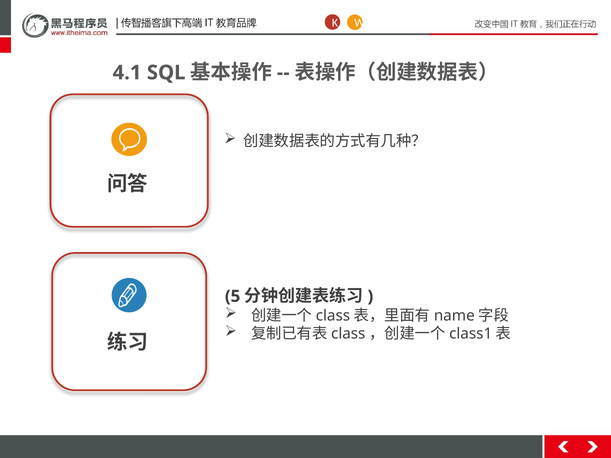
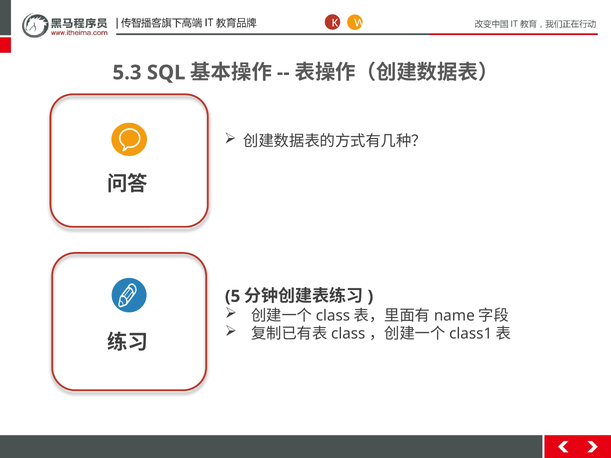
4.1: 4.1 -> 5.3 (127, 73)
